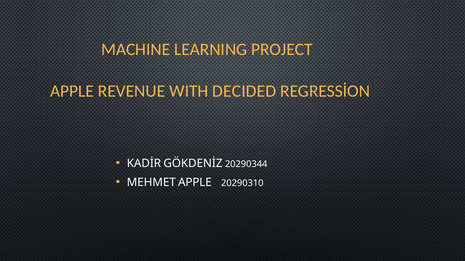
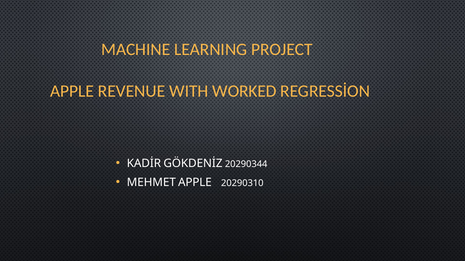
DECIDED: DECIDED -> WORKED (244, 91)
